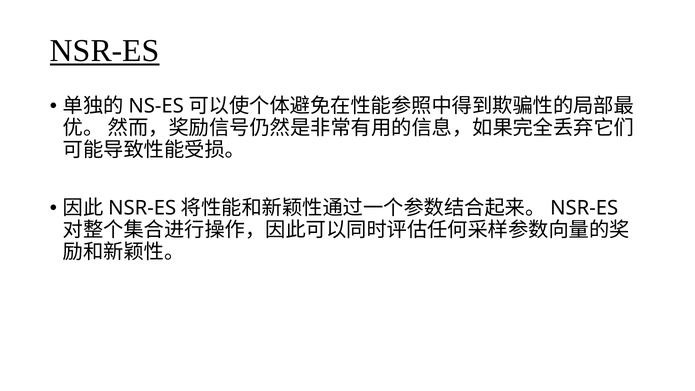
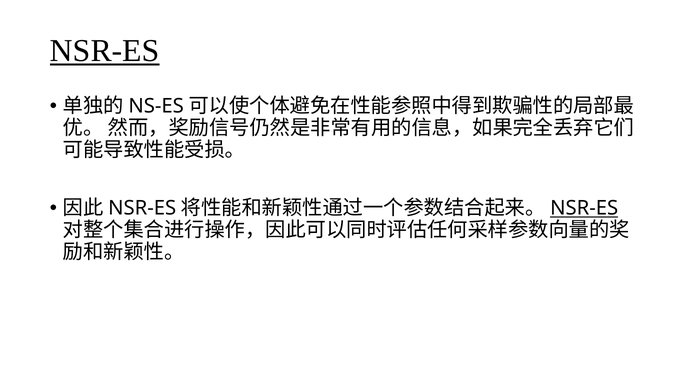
NSR-ES underline: none -> present (584, 208)
